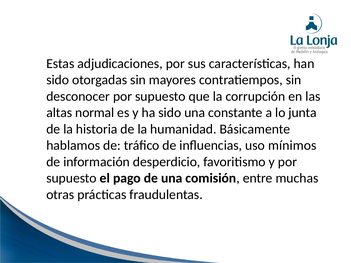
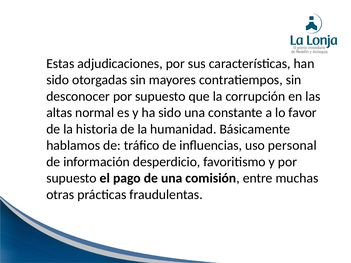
junta: junta -> favor (303, 113)
mínimos: mínimos -> personal (292, 146)
